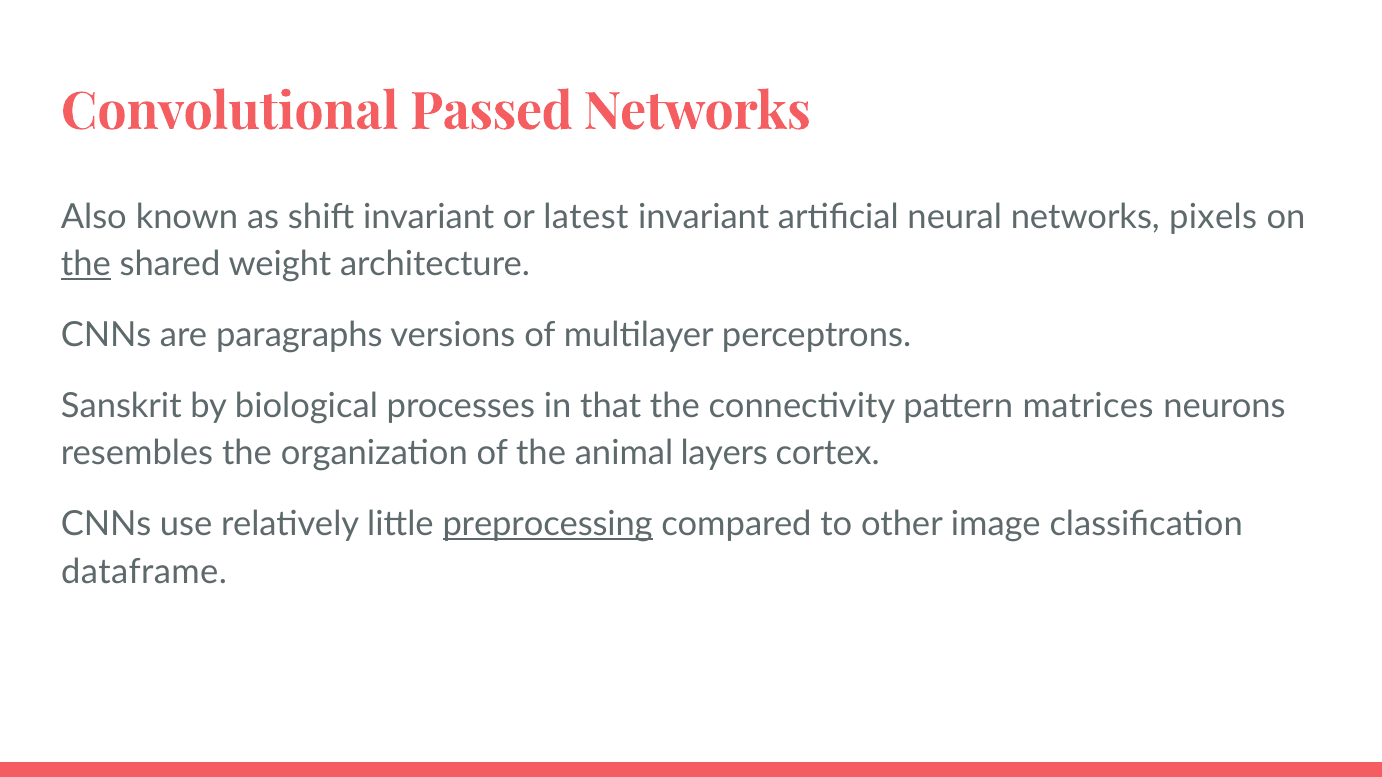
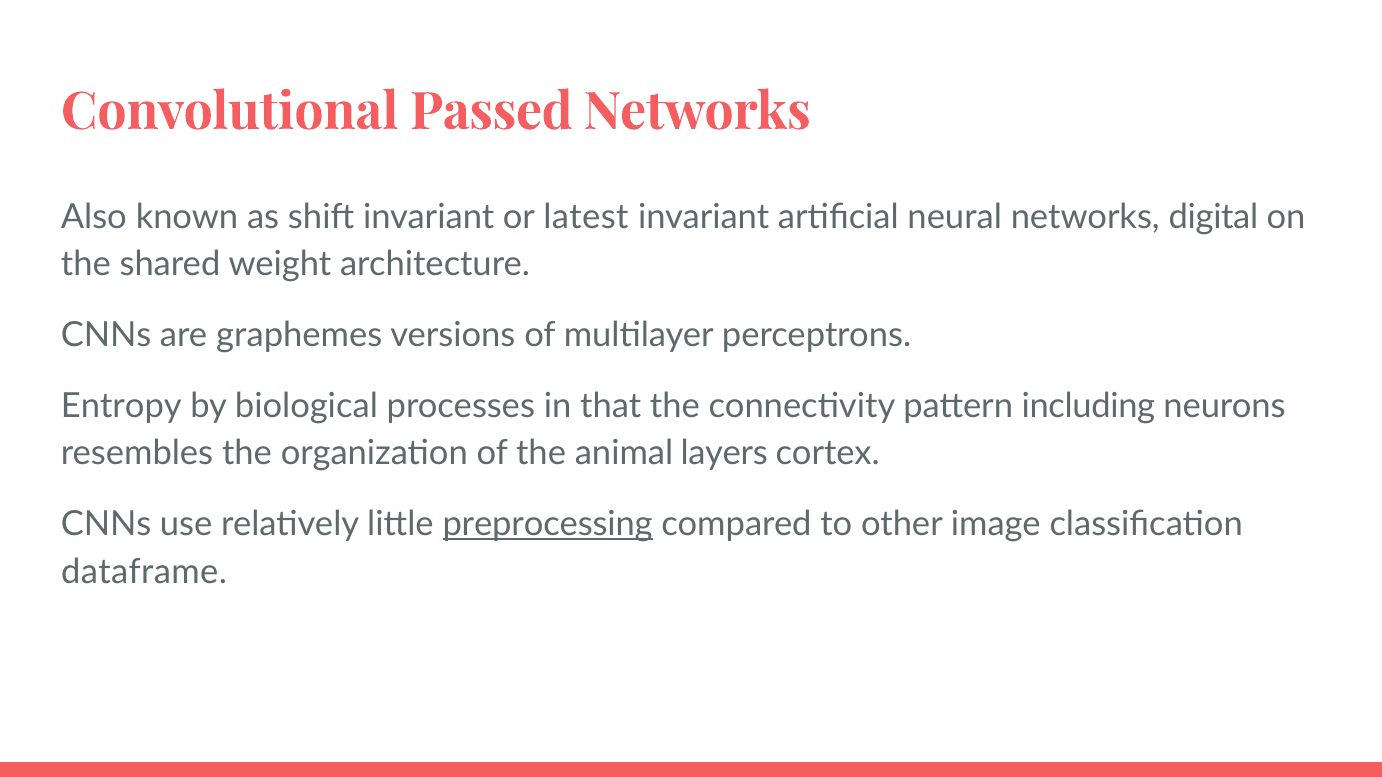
pixels: pixels -> digital (1213, 217)
the underline: present -> none (86, 265)
paragraphs: paragraphs -> graphemes (299, 335)
Sanskrit: Sanskrit -> Entropy (121, 406)
matrices: matrices -> including (1088, 406)
